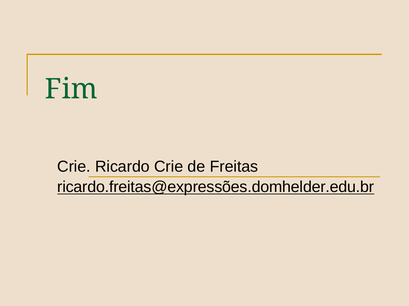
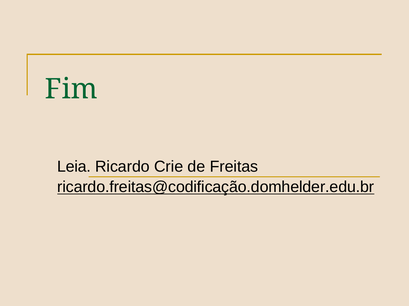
Crie: Crie -> Leia (74, 167)
ricardo.freitas@expressões.domhelder.edu.br: ricardo.freitas@expressões.domhelder.edu.br -> ricardo.freitas@codificação.domhelder.edu.br (216, 188)
